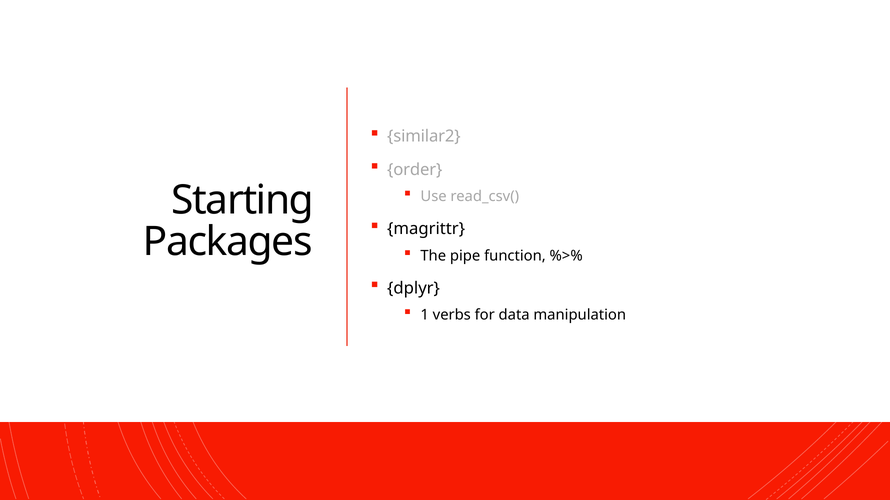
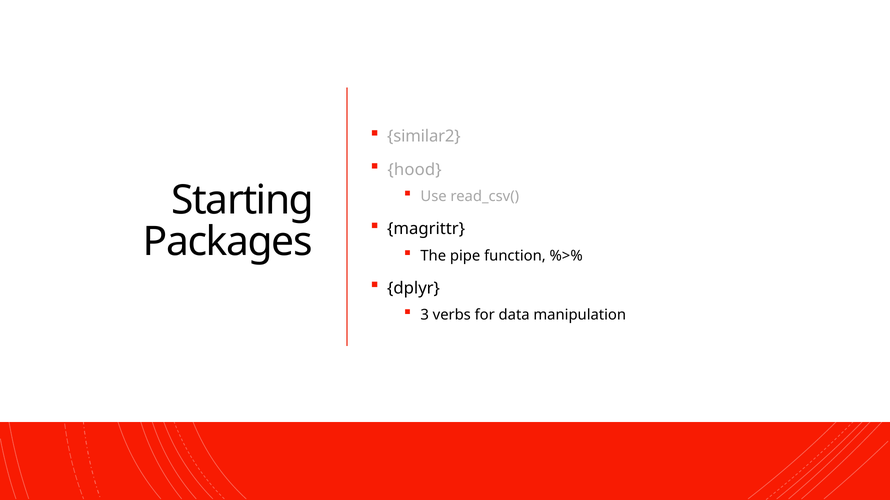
order: order -> hood (415, 170)
1: 1 -> 3 (425, 315)
